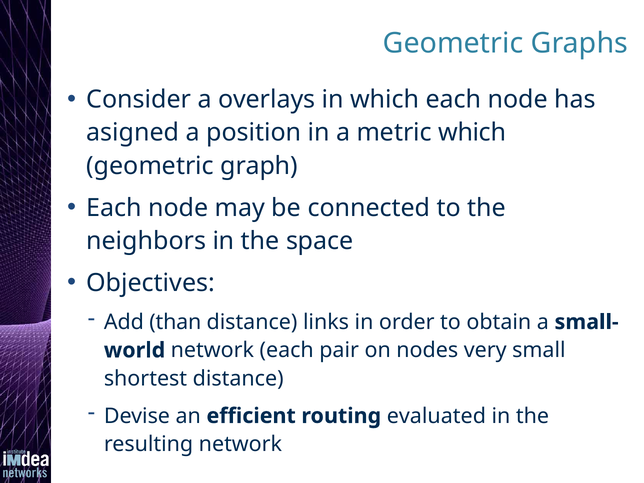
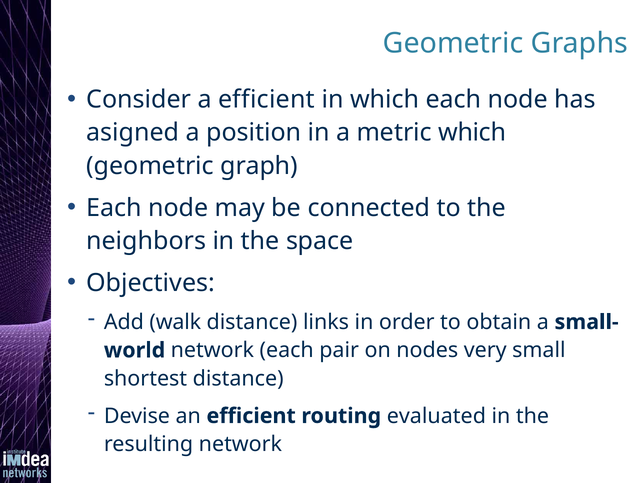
a overlays: overlays -> efficient (266, 100)
than: than -> walk (175, 322)
